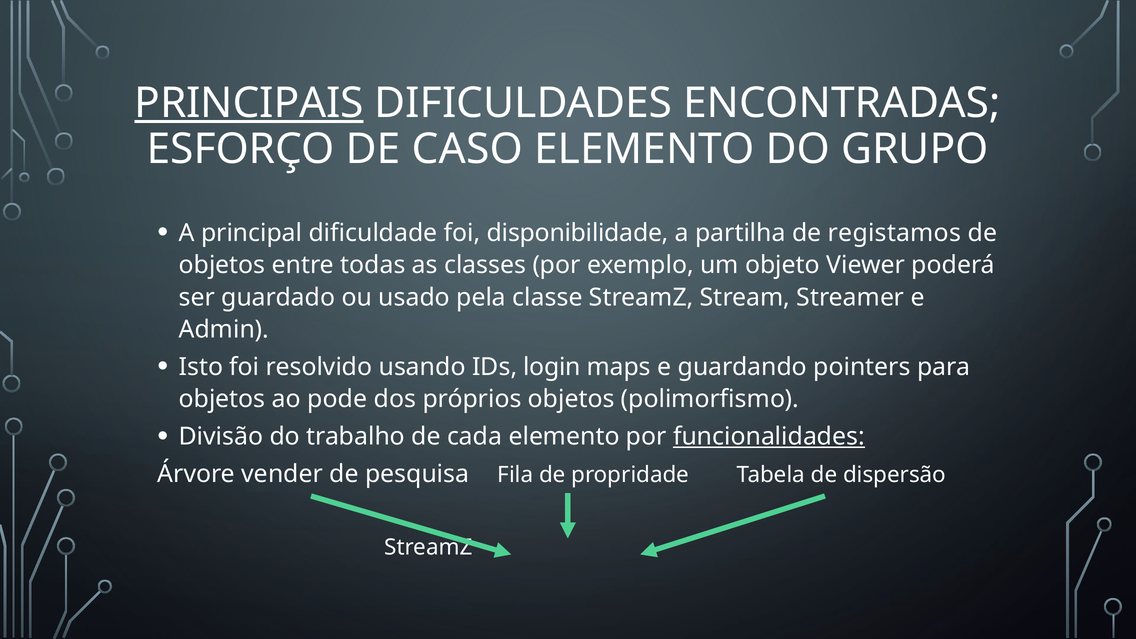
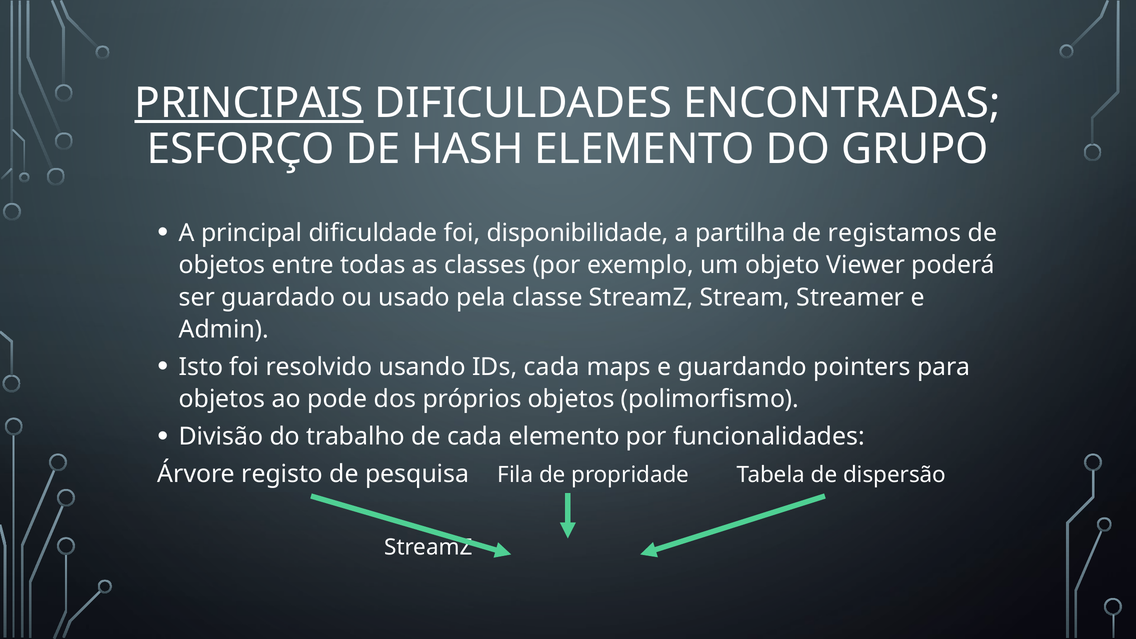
CASO: CASO -> HASH (468, 149)
IDs login: login -> cada (552, 367)
funcionalidades underline: present -> none (769, 437)
vender: vender -> registo (282, 474)
